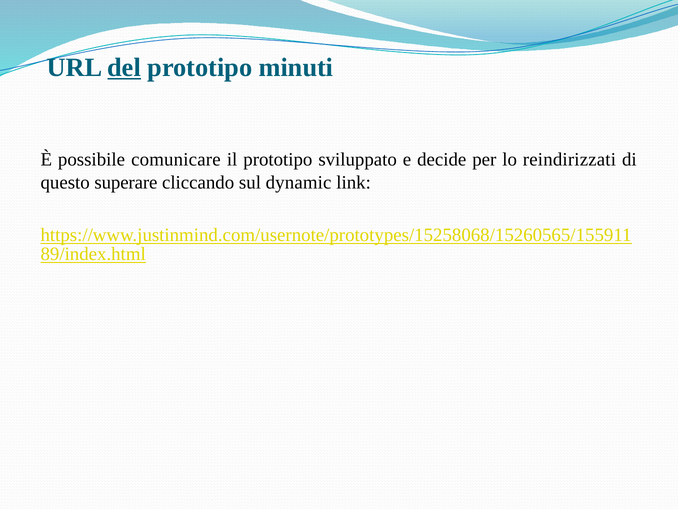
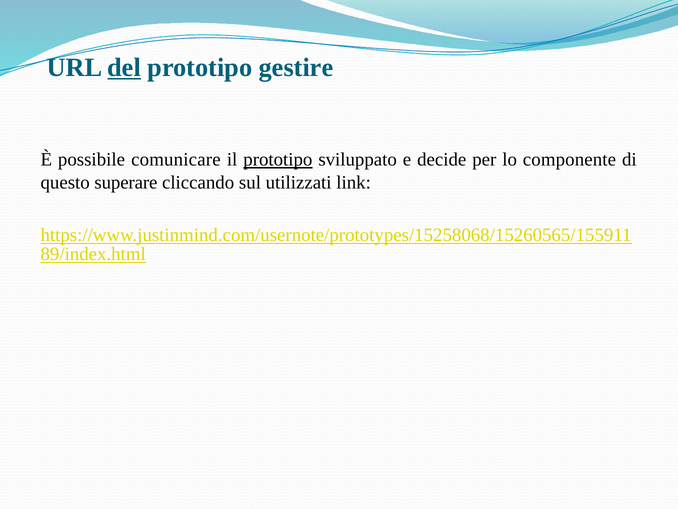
minuti: minuti -> gestire (296, 67)
prototipo underline: none -> present (278, 159)
reindirizzati: reindirizzati -> componente (569, 159)
dynamic: dynamic -> utilizzati (299, 182)
